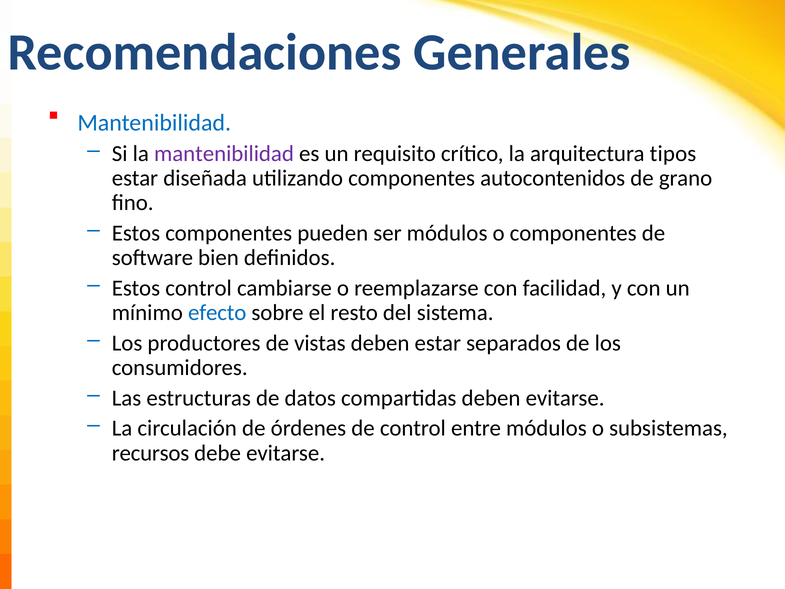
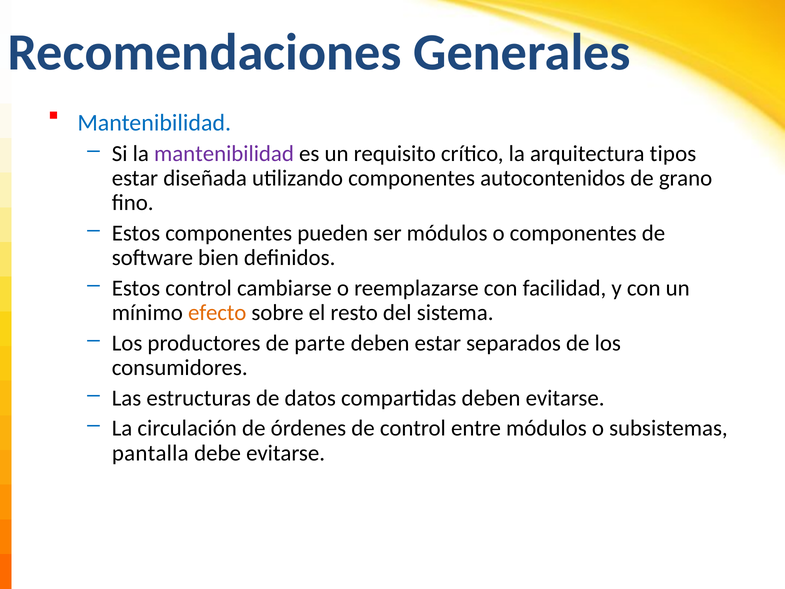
efecto colour: blue -> orange (217, 313)
vistas: vistas -> parte (320, 343)
recursos: recursos -> pantalla (150, 453)
